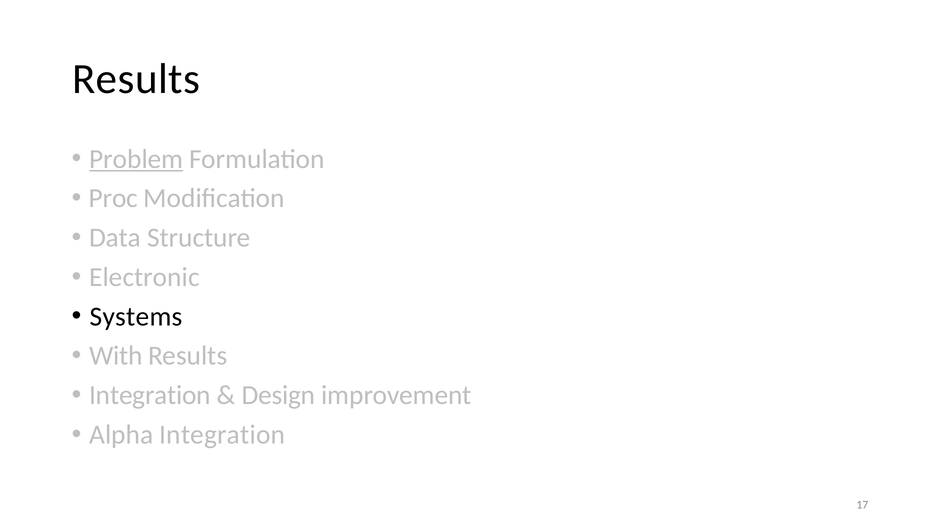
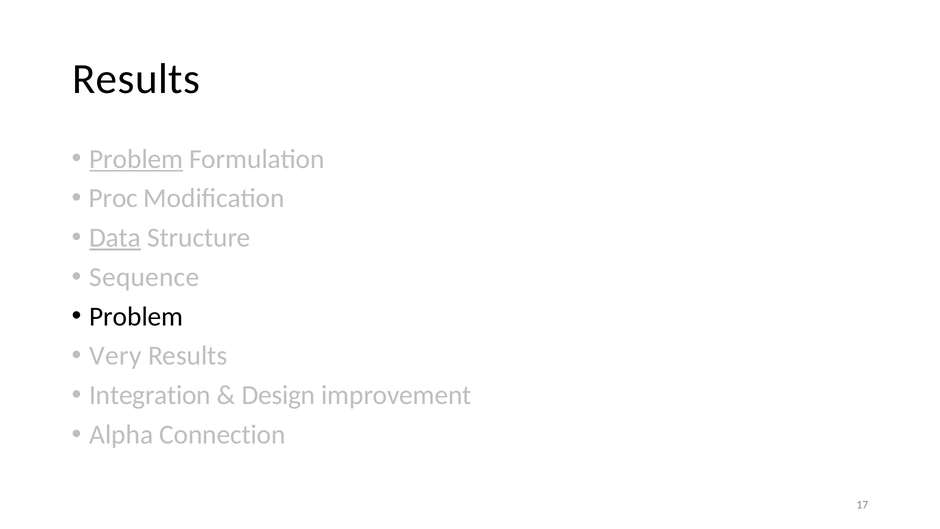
Data underline: none -> present (115, 238)
Electronic: Electronic -> Sequence (144, 277)
Systems: Systems -> Problem (136, 316)
With: With -> Very (115, 356)
Alpha Integration: Integration -> Connection (222, 434)
